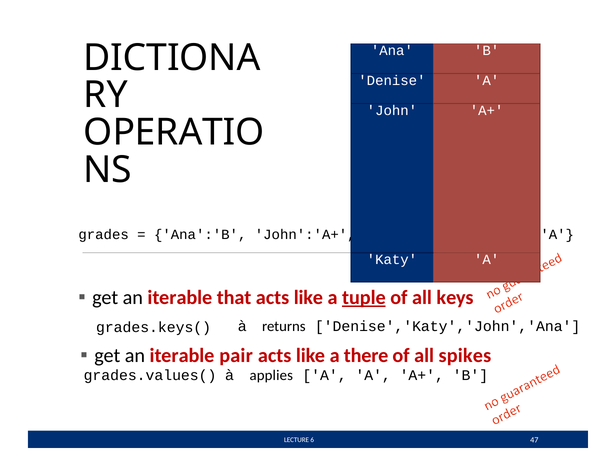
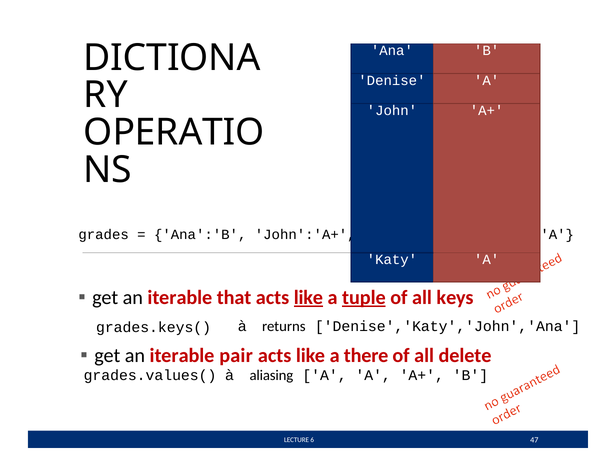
like underline: none -> present (308, 298)
spikes: spikes -> delete (465, 356)
applies: applies -> aliasing (271, 375)
